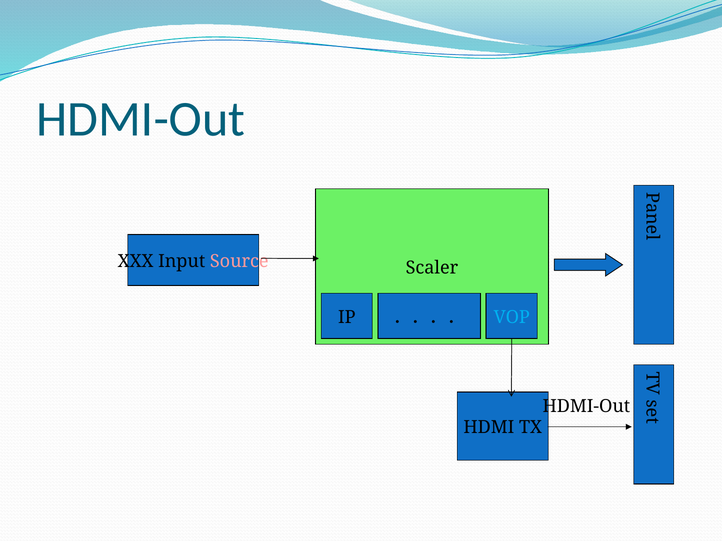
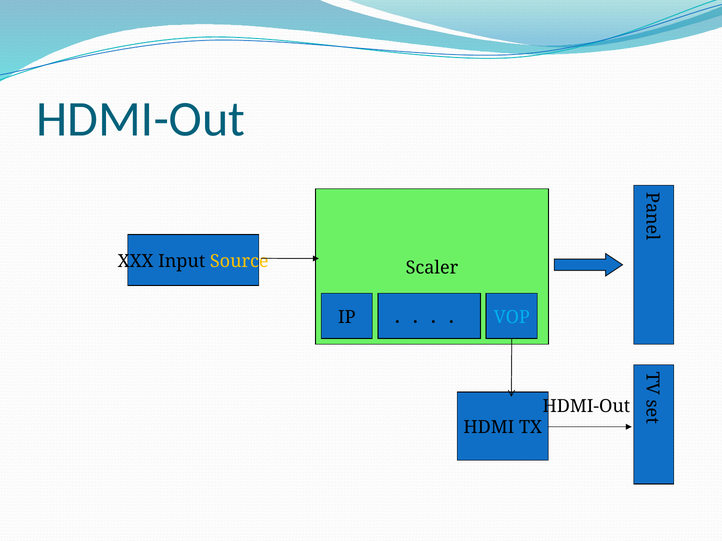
Source colour: pink -> yellow (239, 262)
